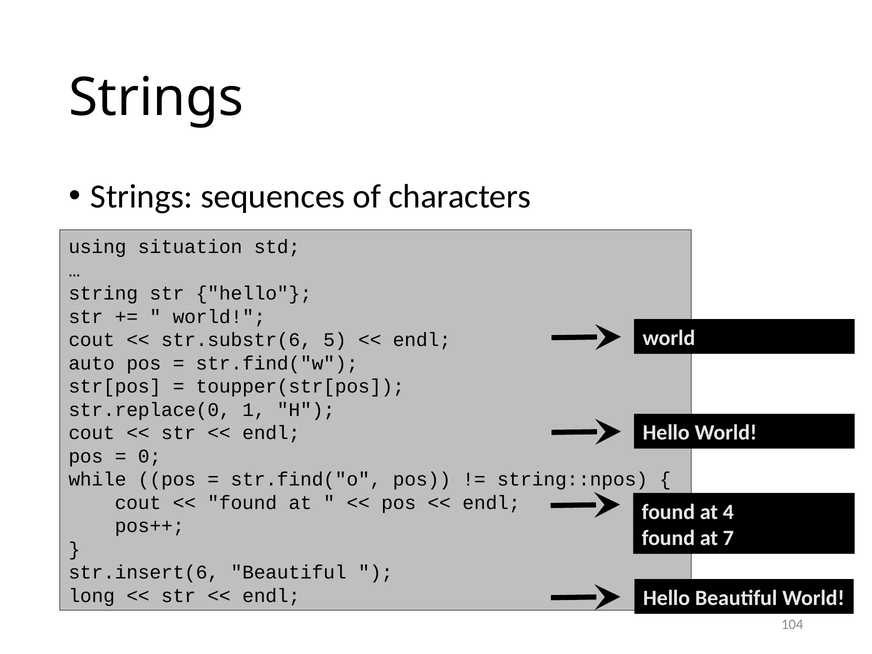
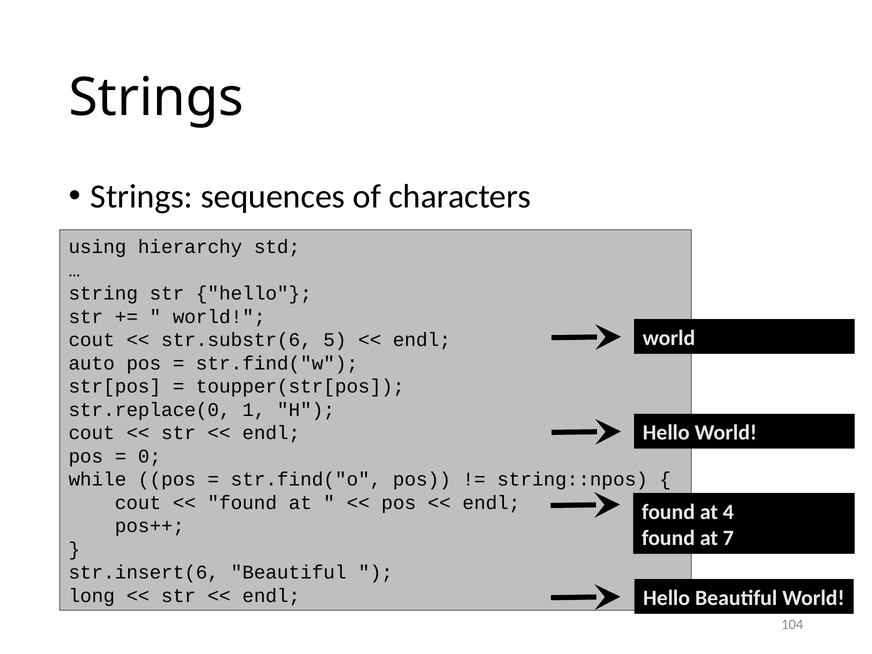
situation: situation -> hierarchy (190, 247)
